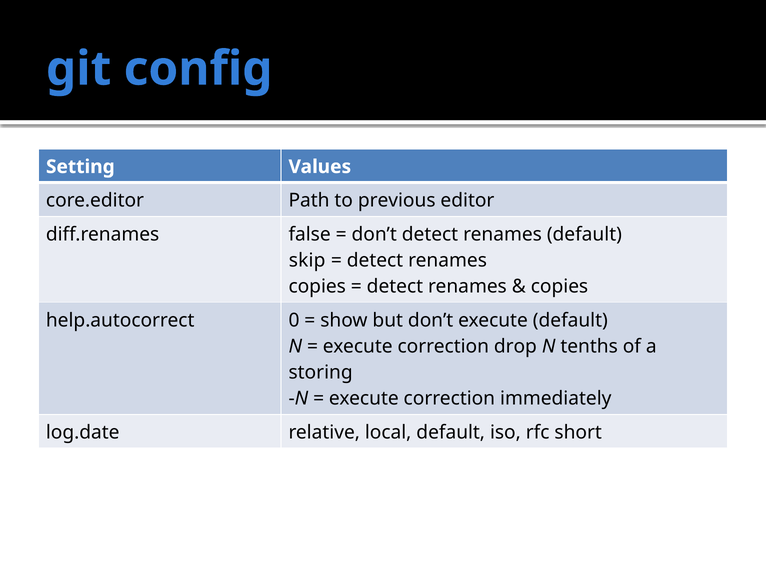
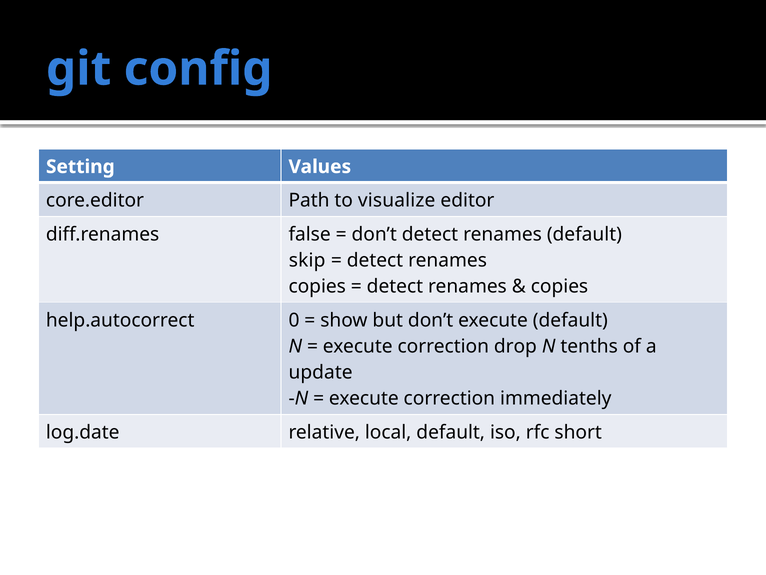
previous: previous -> visualize (397, 200)
storing: storing -> update (321, 372)
